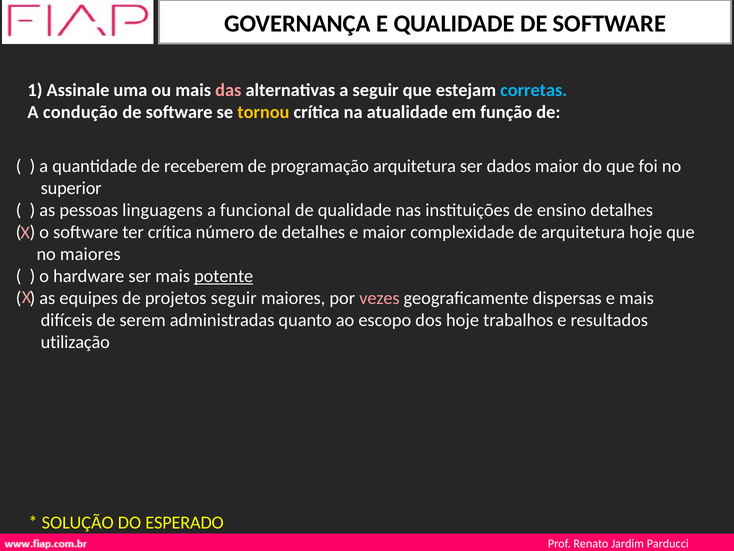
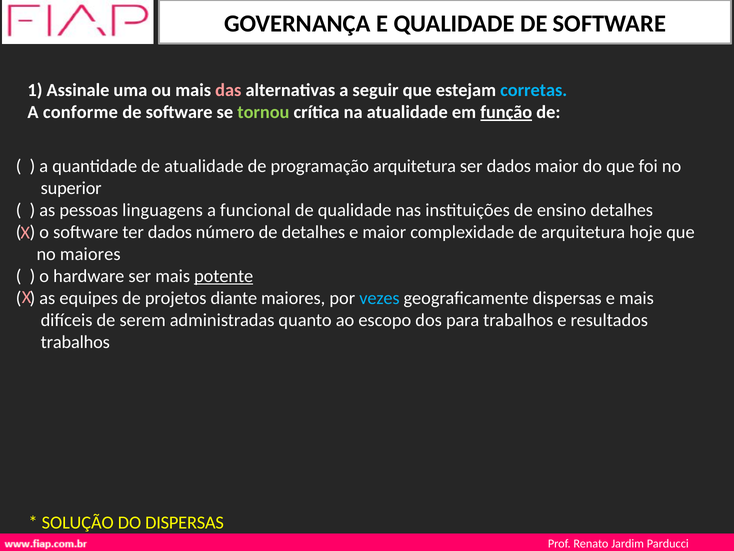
condução: condução -> conforme (80, 112)
tornou colour: yellow -> light green (263, 112)
função underline: none -> present (506, 112)
de receberem: receberem -> atualidade (204, 166)
ter crítica: crítica -> dados (170, 232)
projetos seguir: seguir -> diante (234, 298)
vezes colour: pink -> light blue (379, 298)
dos hoje: hoje -> para (463, 320)
utilização: utilização -> trabalhos (75, 342)
DO ESPERADO: ESPERADO -> DISPERSAS (185, 522)
